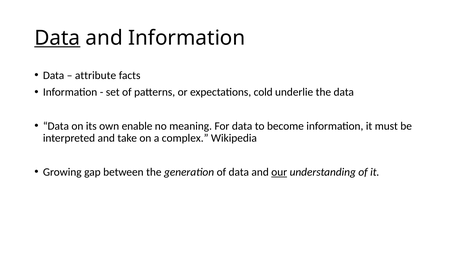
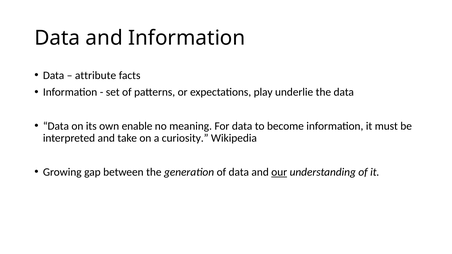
Data underline: present -> none (57, 38)
cold: cold -> play (263, 92)
complex: complex -> curiosity (185, 138)
